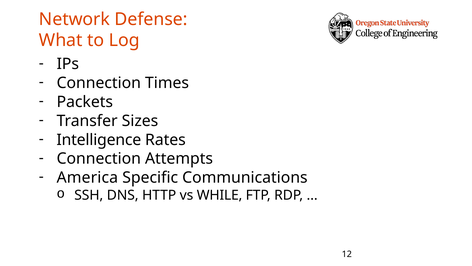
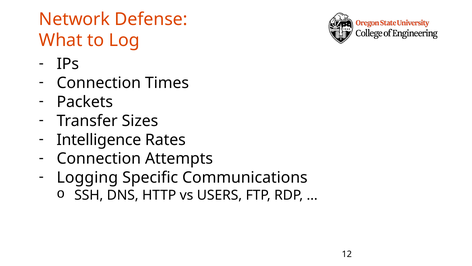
America: America -> Logging (87, 177)
WHILE: WHILE -> USERS (219, 195)
